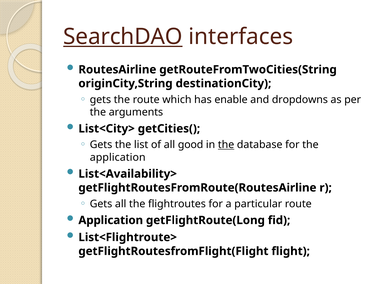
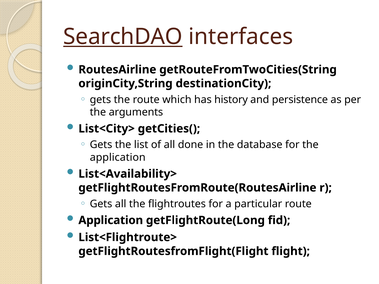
enable: enable -> history (231, 100)
dropdowns: dropdowns -> persistence (300, 100)
good: good -> done (191, 145)
the underline: present -> none (226, 145)
